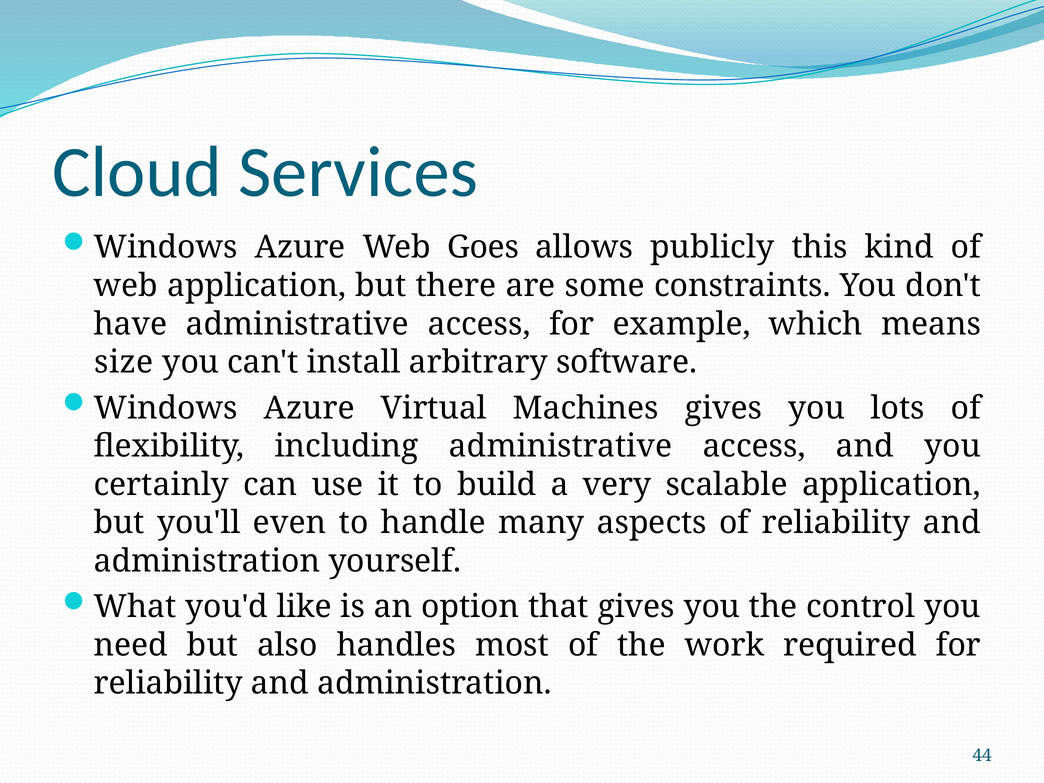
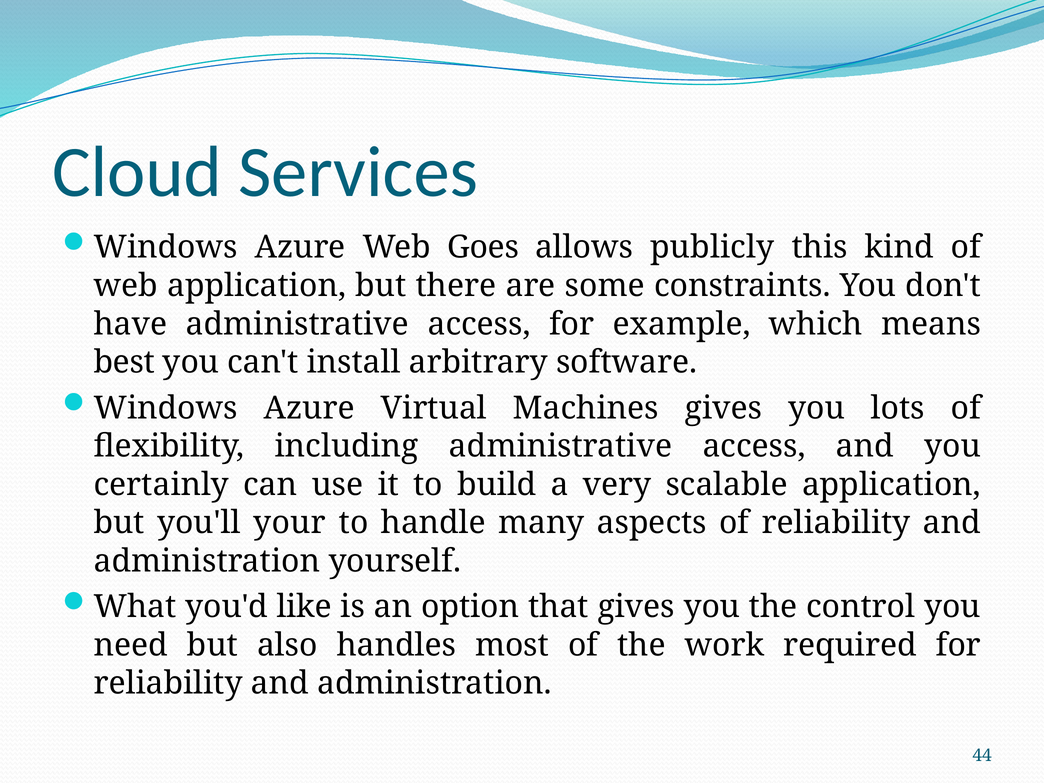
size: size -> best (124, 362)
even: even -> your (290, 523)
